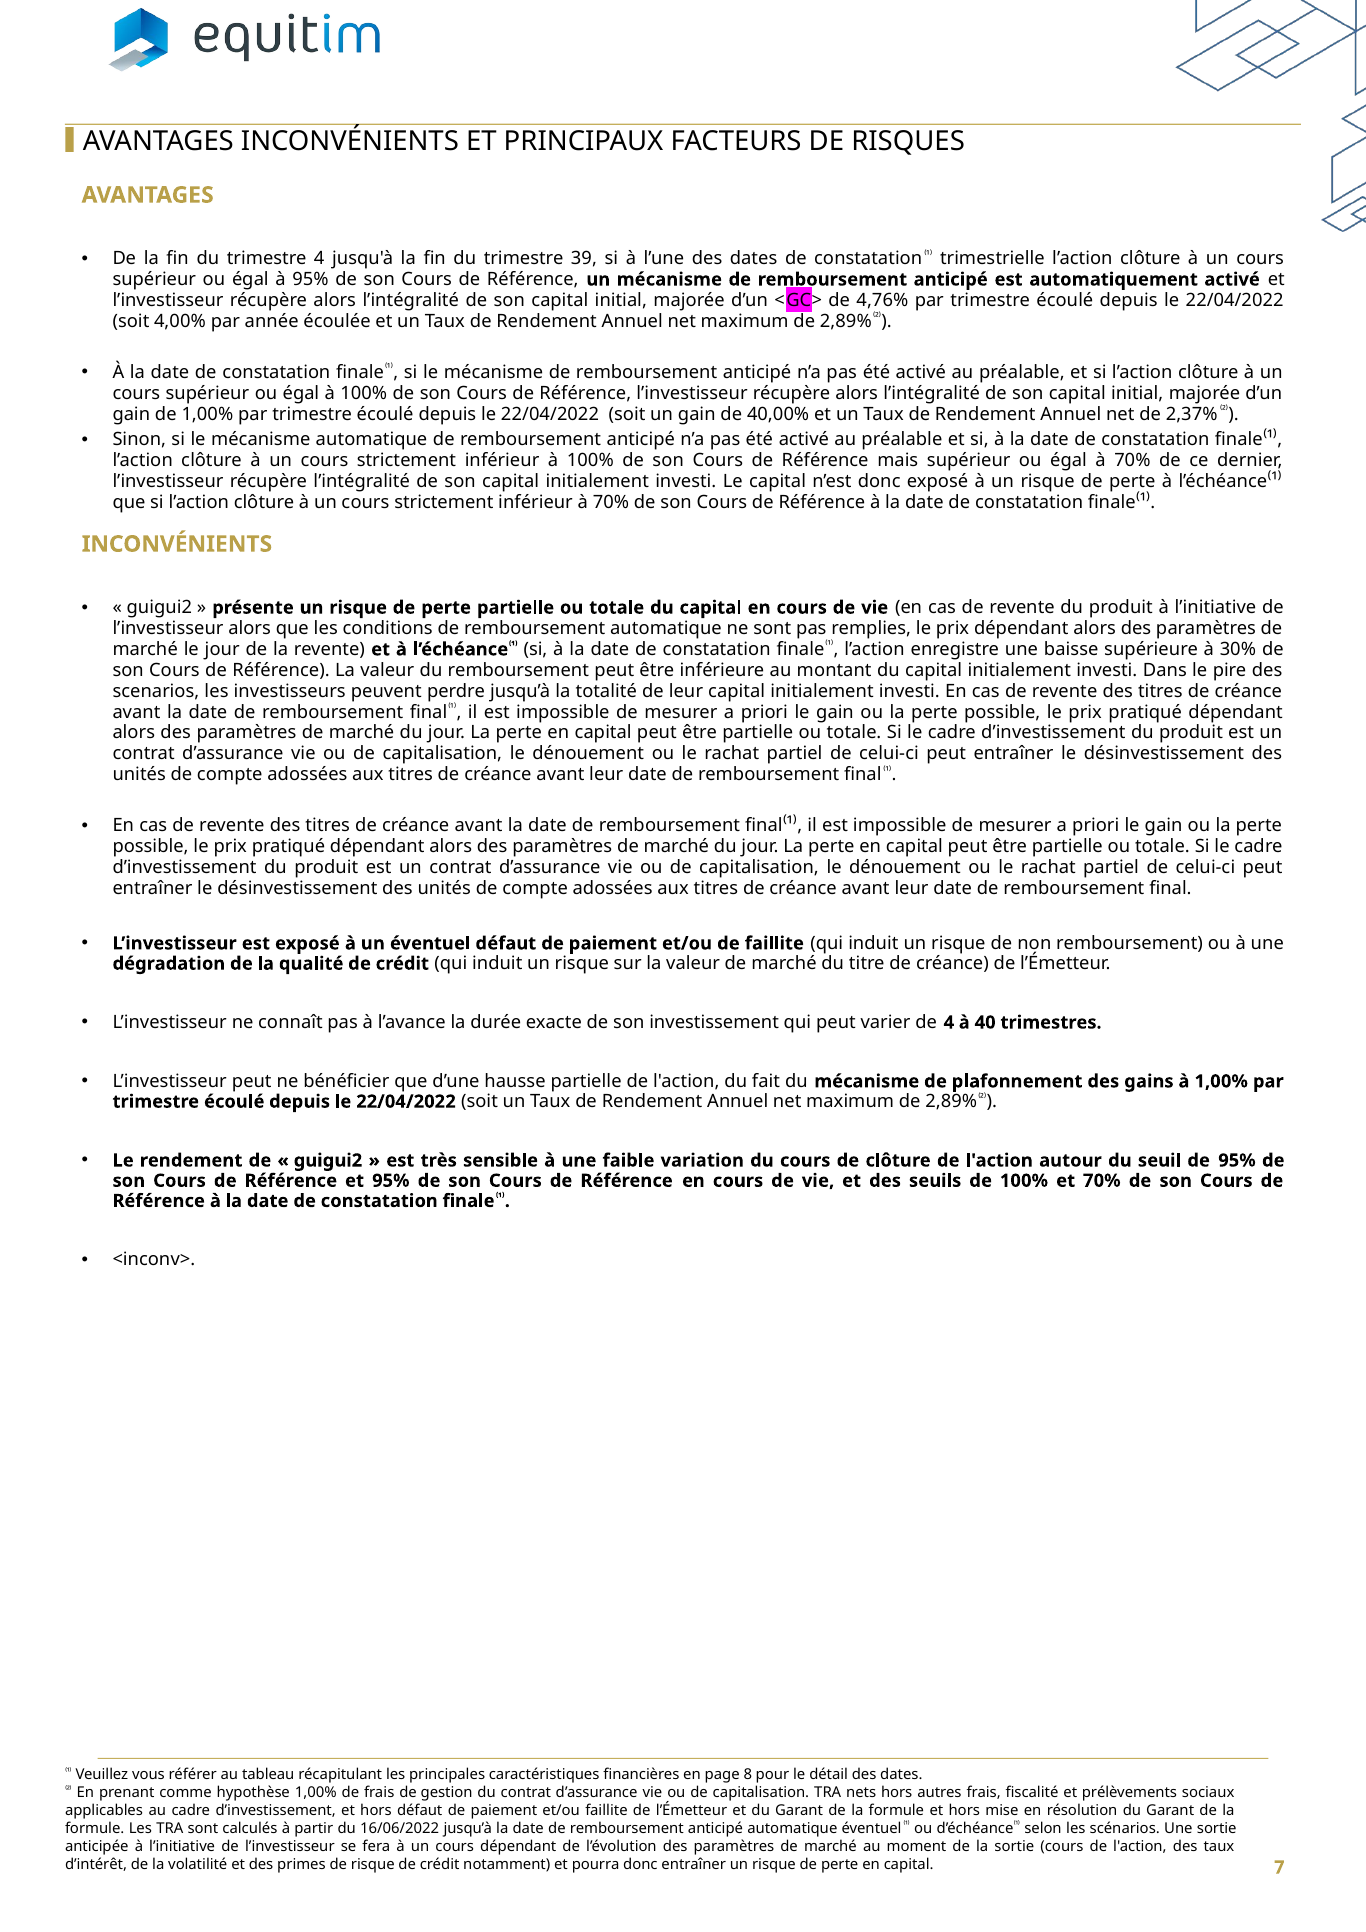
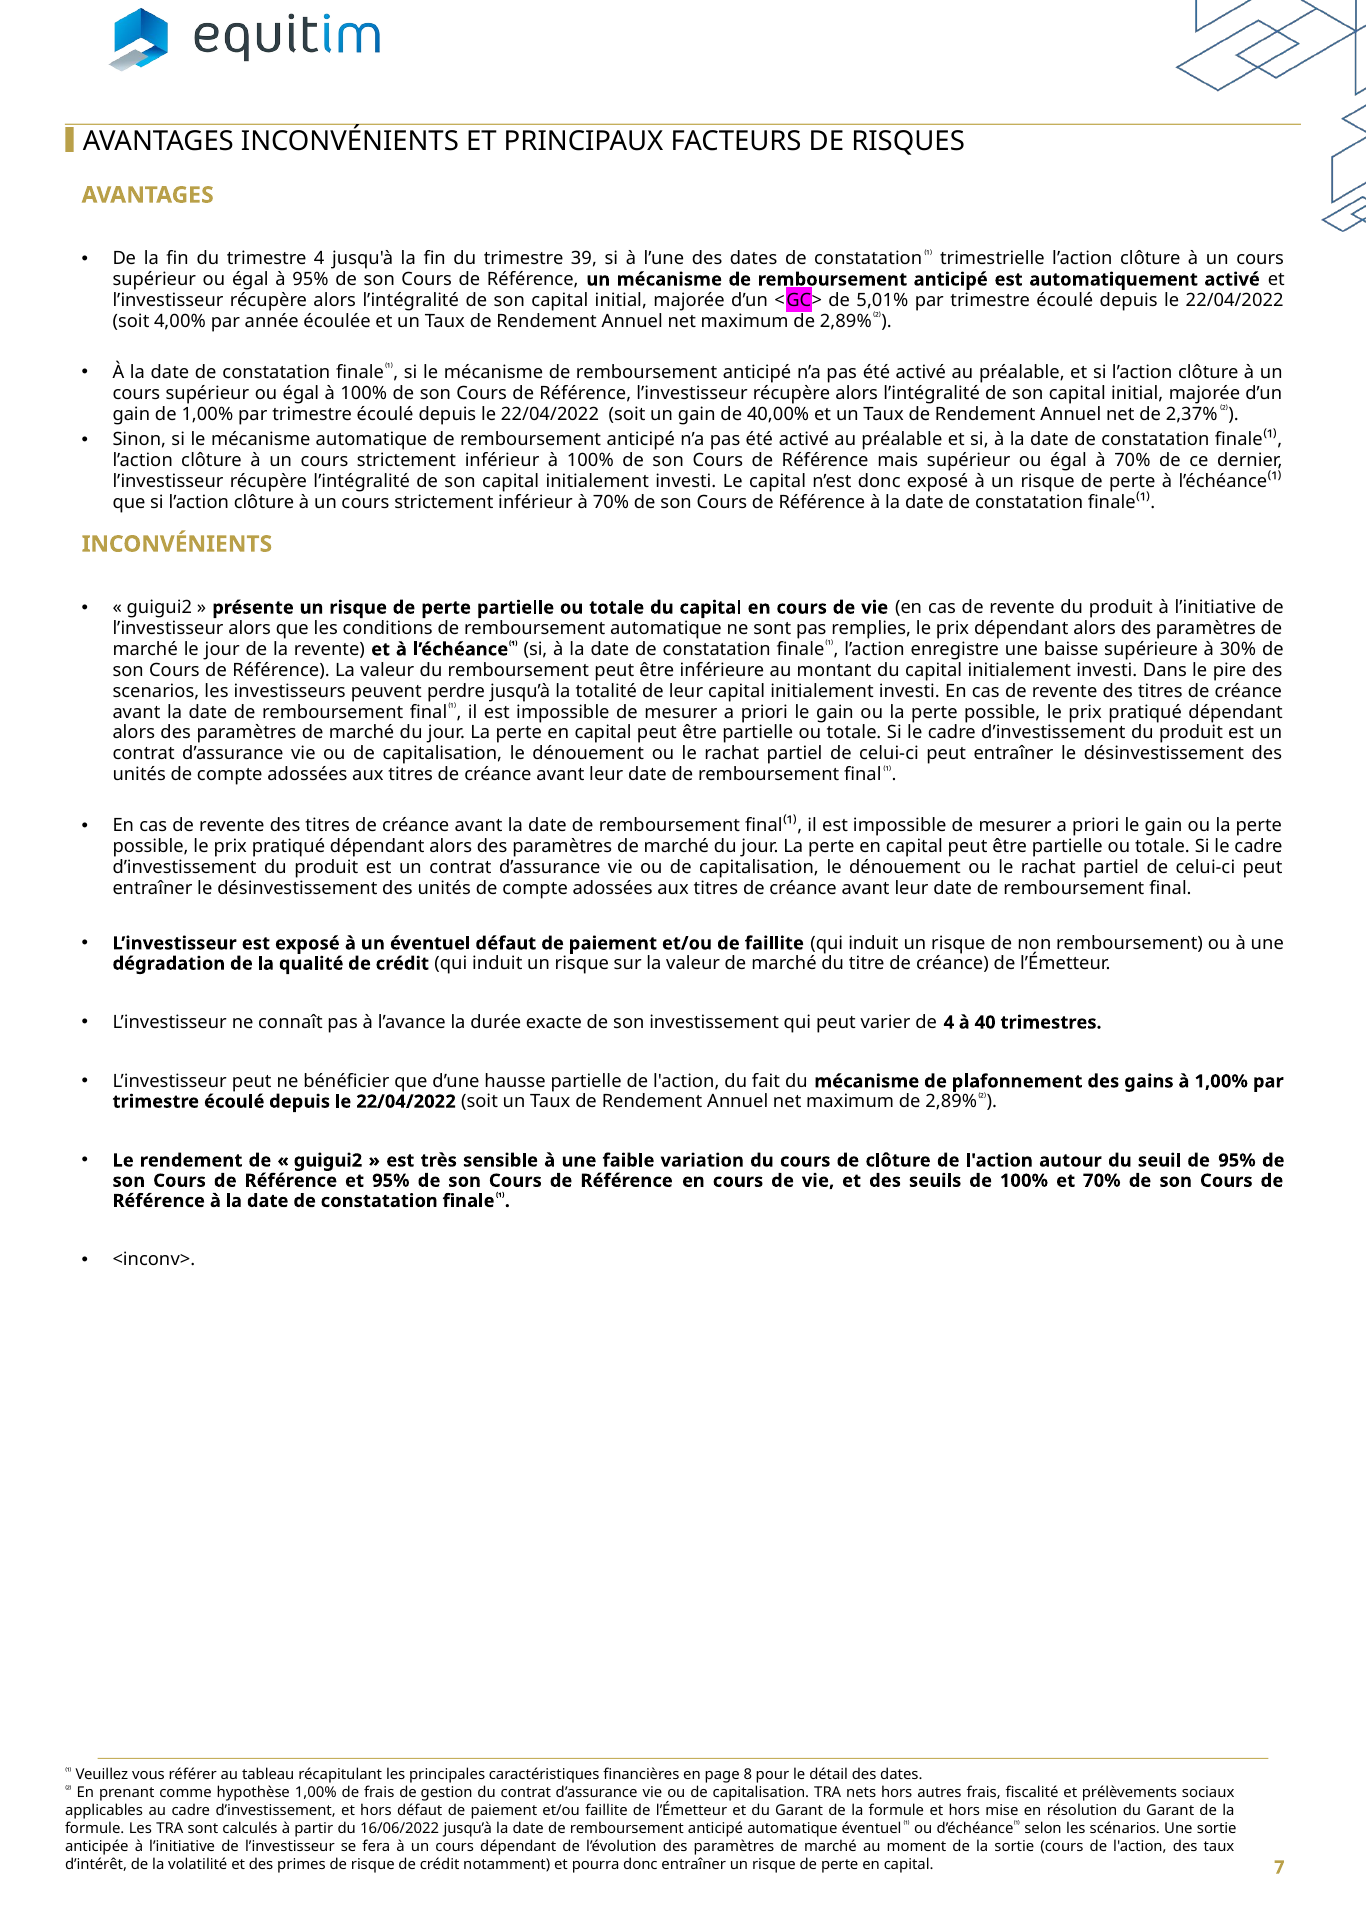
4,76%: 4,76% -> 5,01% (882, 300)
